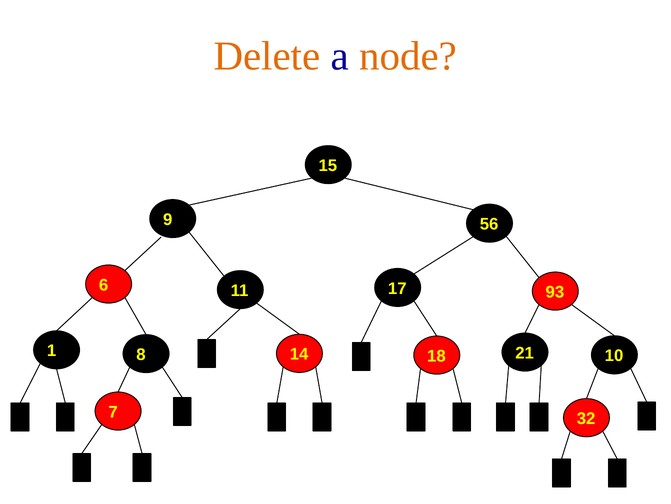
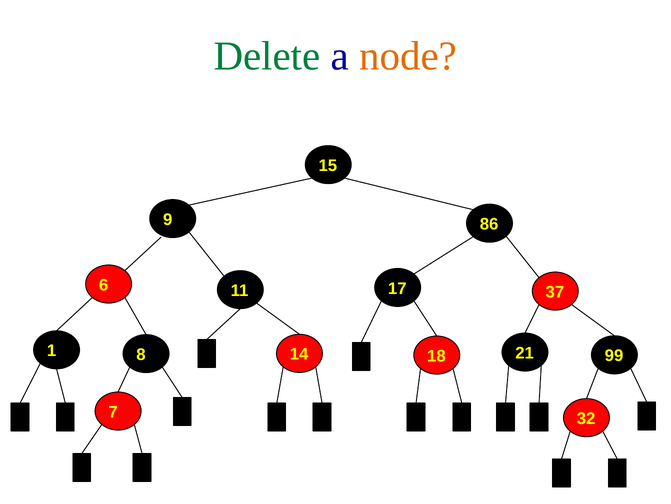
Delete colour: orange -> green (267, 56)
56: 56 -> 86 (489, 224)
93: 93 -> 37 (555, 292)
10: 10 -> 99 (614, 355)
